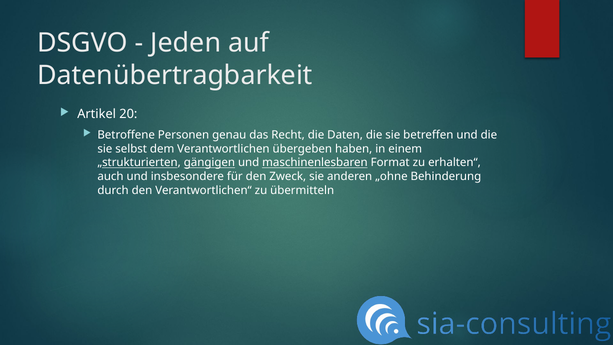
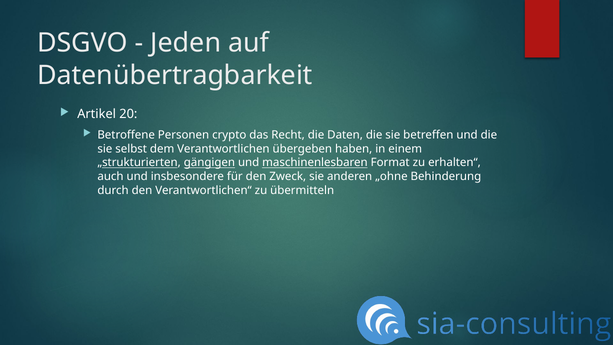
genau: genau -> crypto (229, 135)
